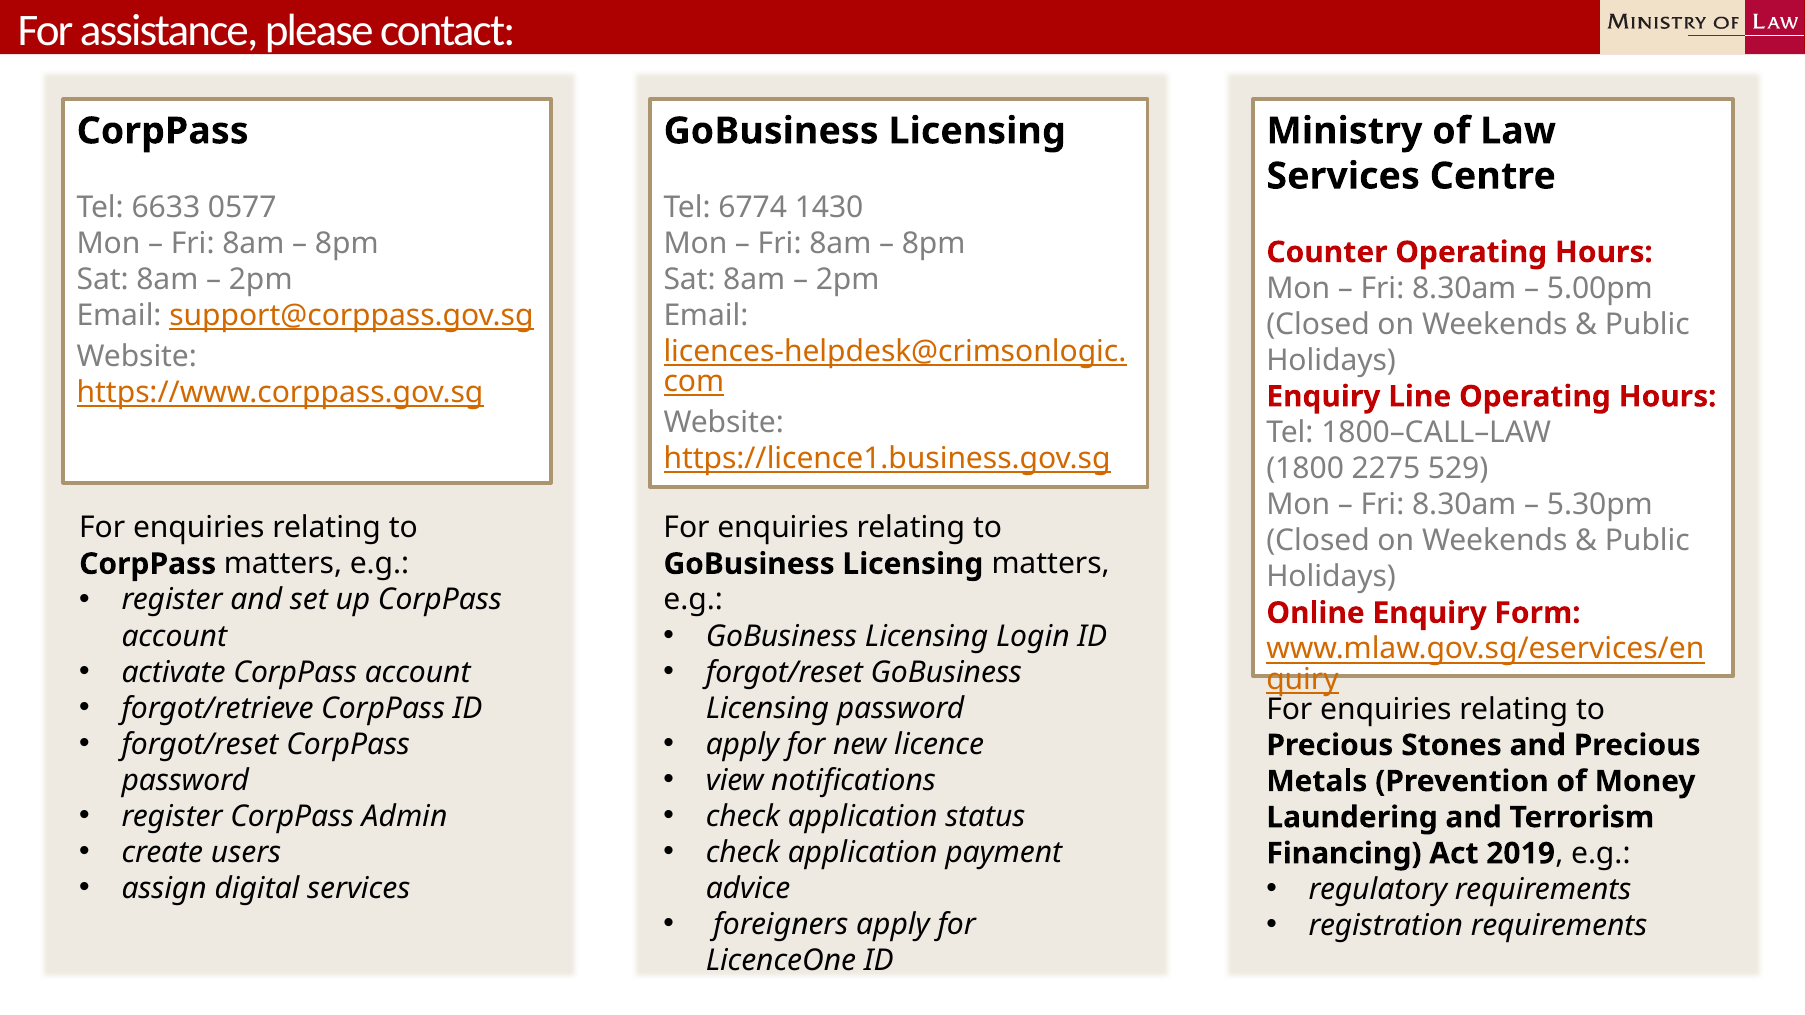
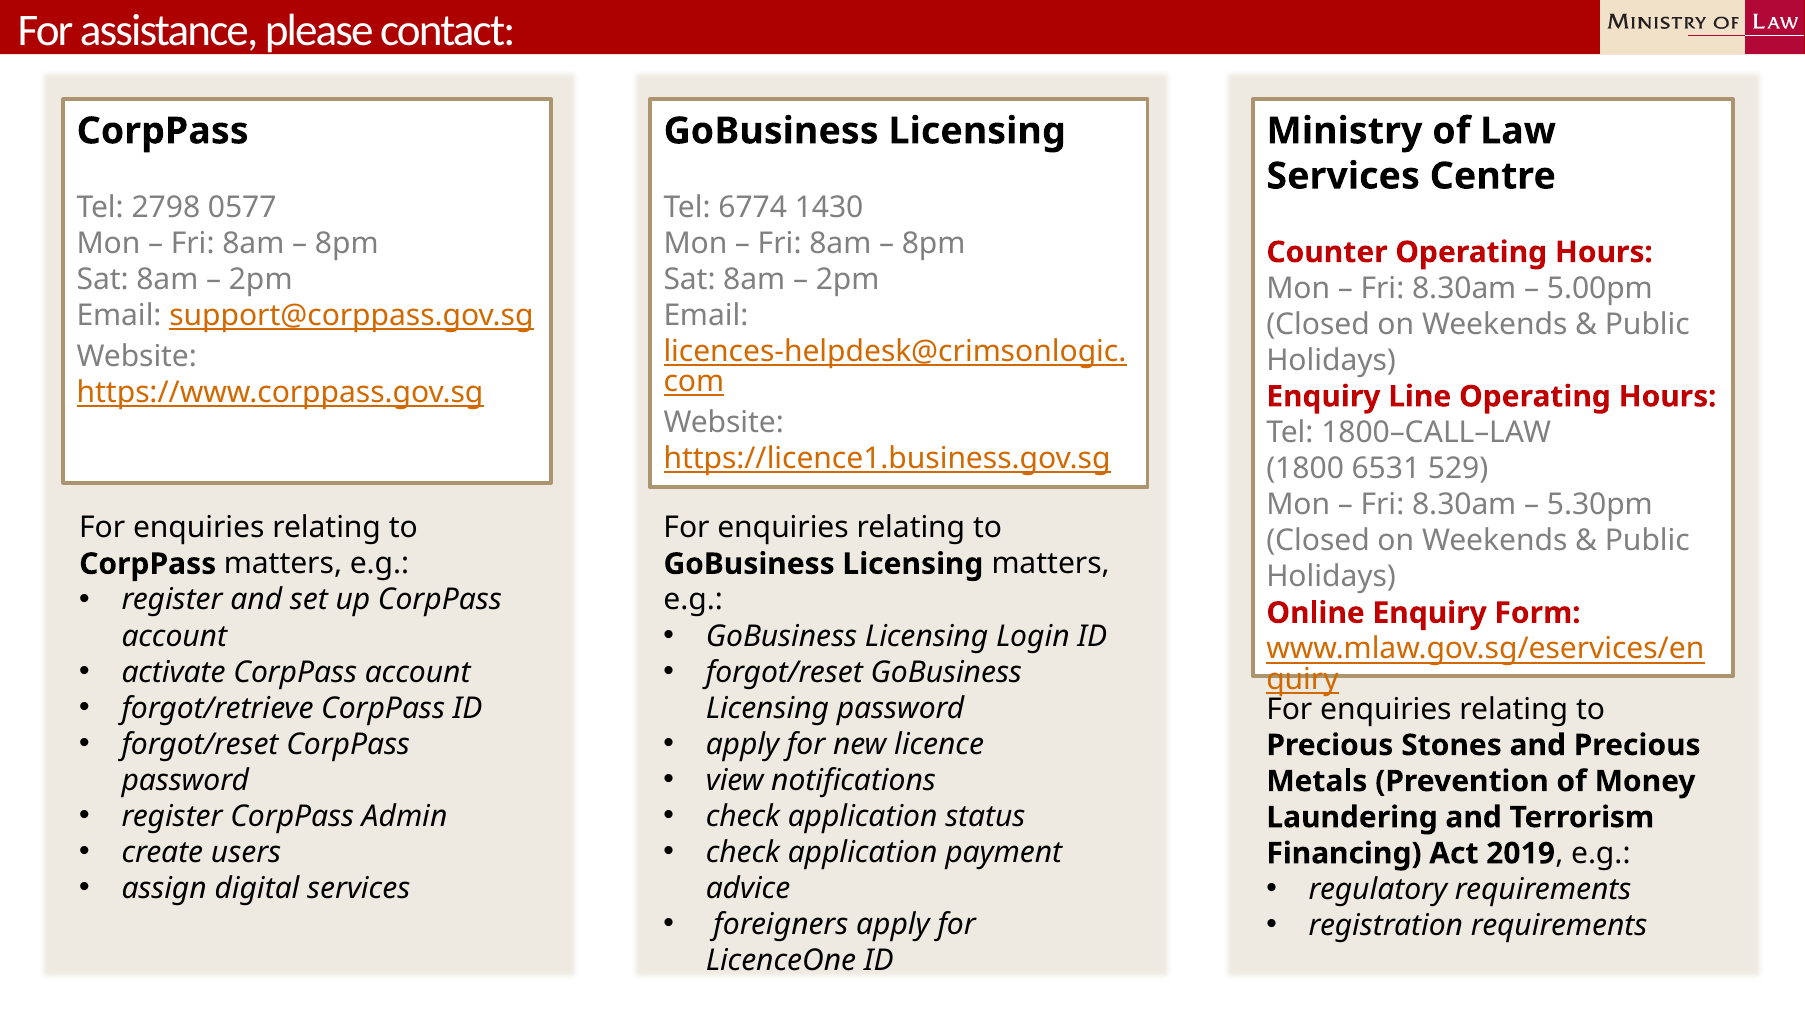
6633: 6633 -> 2798 (166, 207)
2275: 2275 -> 6531 (1386, 469)
